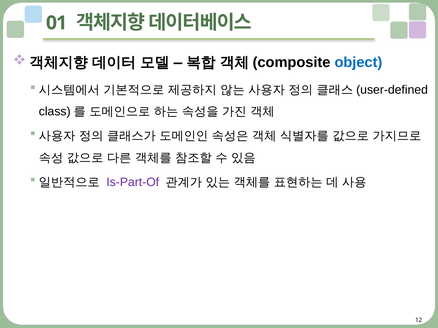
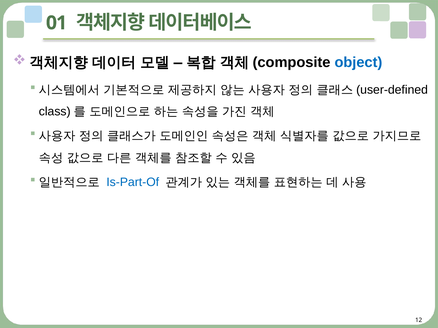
Is-Part-Of colour: purple -> blue (133, 182)
